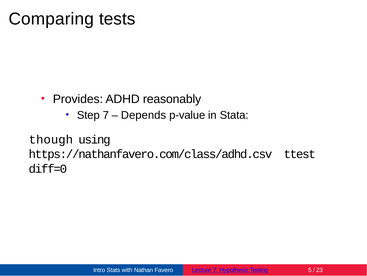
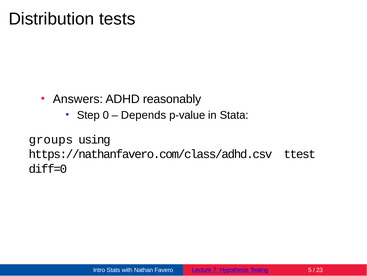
Comparing: Comparing -> Distribution (51, 19)
Provides: Provides -> Answers (78, 99)
Step 7: 7 -> 0 (106, 115)
though: though -> groups (51, 139)
